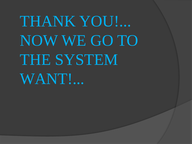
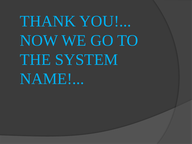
WANT: WANT -> NAME (52, 79)
